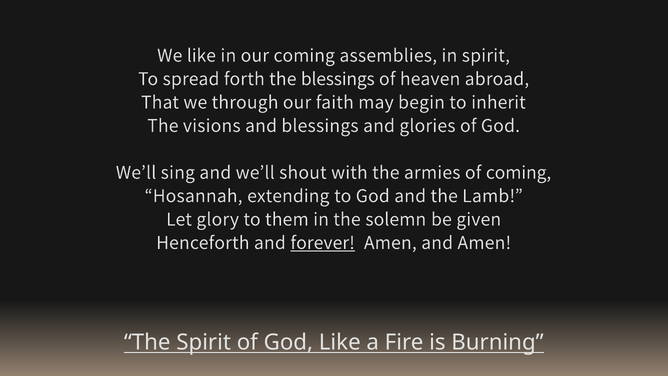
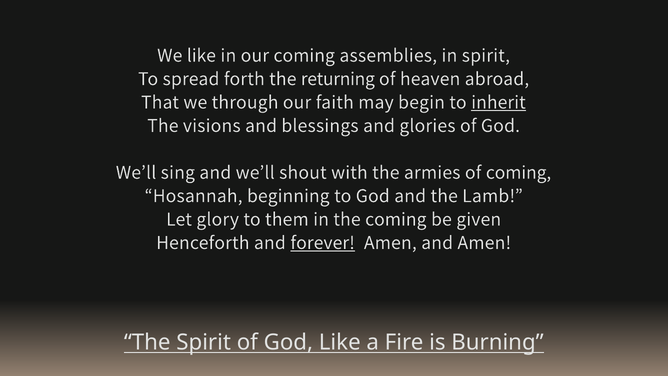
the blessings: blessings -> returning (338, 79)
inherit underline: none -> present (498, 102)
extending: extending -> beginning (288, 196)
the solemn: solemn -> coming (396, 219)
